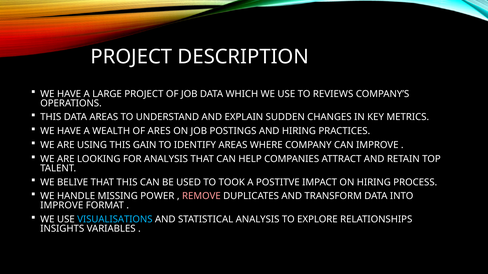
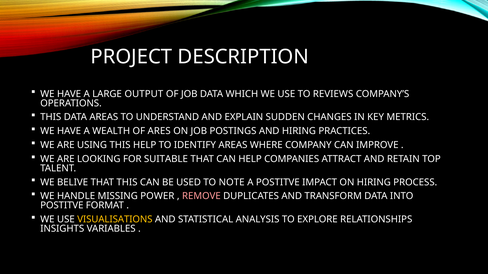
LARGE PROJECT: PROJECT -> OUTPUT (144, 94)
THIS GAIN: GAIN -> HELP (145, 145)
FOR ANALYSIS: ANALYSIS -> SUITABLE (166, 159)
TOOK: TOOK -> NOTE (232, 182)
IMPROVE: IMPROVE -> POSTITVE (62, 206)
VISUALISATIONS colour: light blue -> yellow (115, 220)
